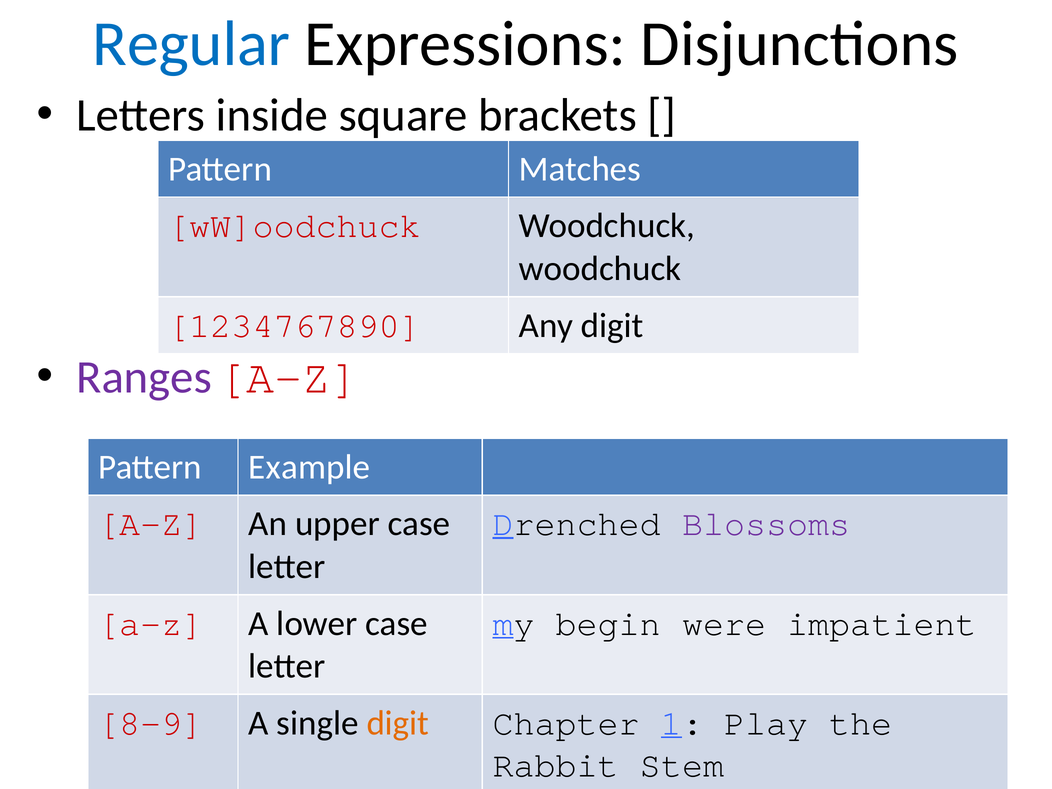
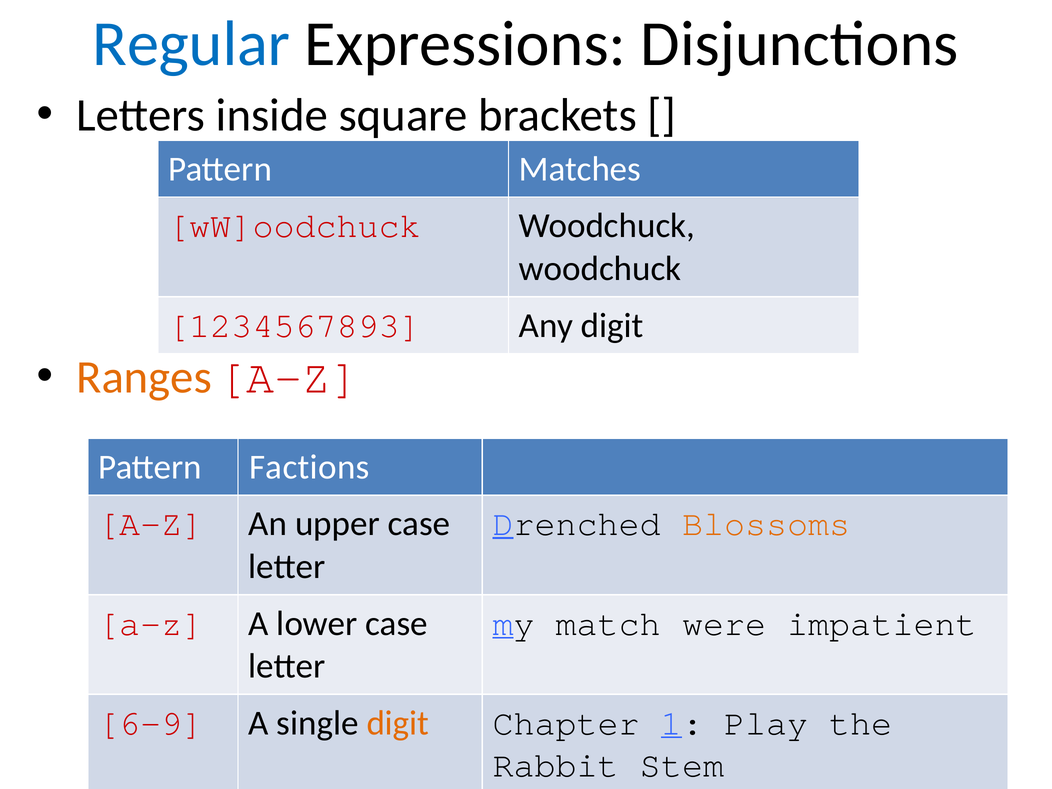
1234767890: 1234767890 -> 1234567893 (295, 325)
Ranges colour: purple -> orange (144, 377)
Example: Example -> Factions (309, 467)
Blossoms colour: purple -> orange (766, 524)
begin: begin -> match (608, 623)
8-9: 8-9 -> 6-9 (151, 723)
